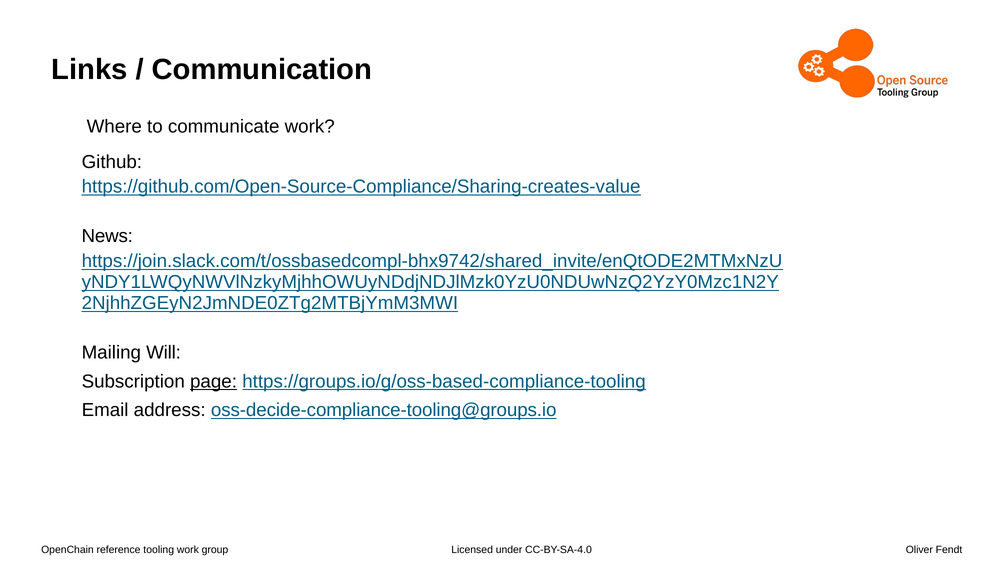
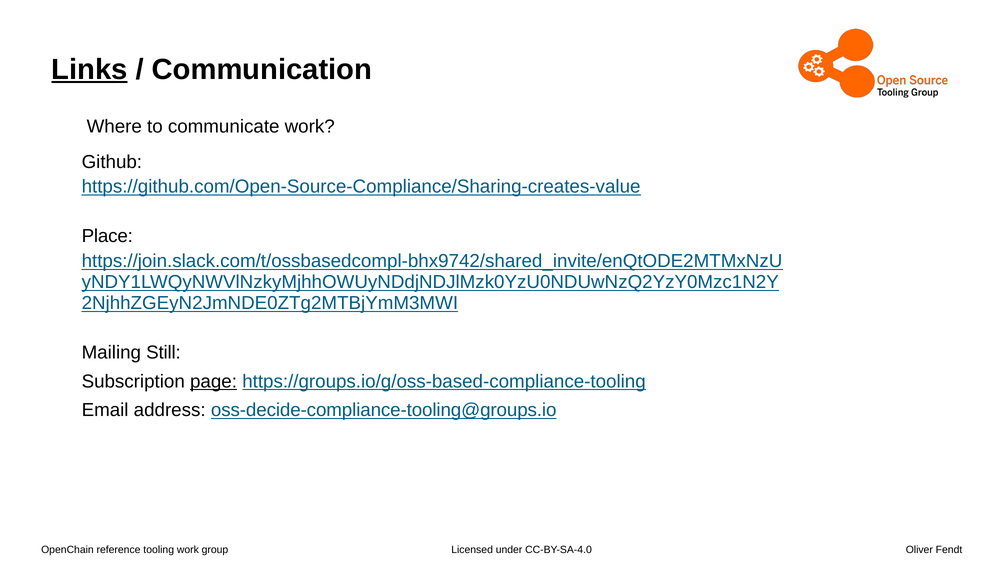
Links underline: none -> present (89, 69)
News: News -> Place (107, 236)
Will: Will -> Still (163, 353)
